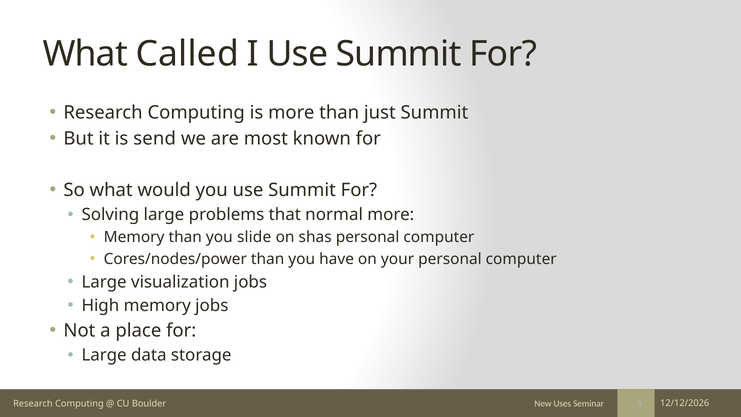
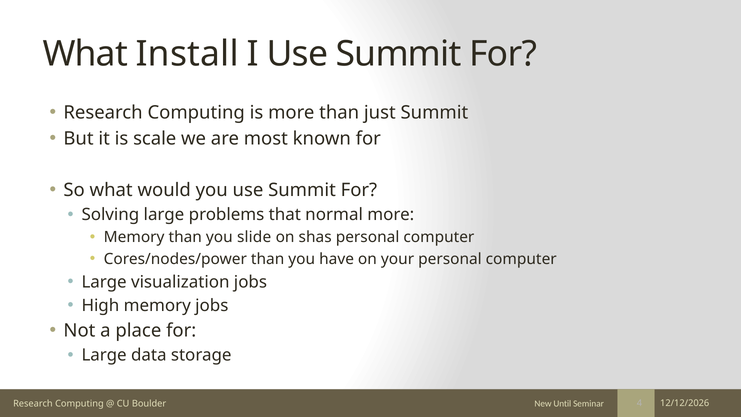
Called: Called -> Install (187, 54)
send: send -> scale (155, 138)
Uses: Uses -> Until (562, 404)
